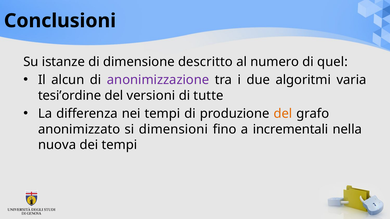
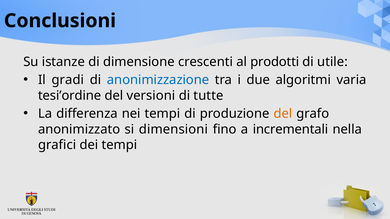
descritto: descritto -> crescenti (205, 62)
numero: numero -> prodotti (275, 62)
quel: quel -> utile (332, 62)
alcun: alcun -> gradi (68, 80)
anonimizzazione colour: purple -> blue (158, 80)
nuova: nuova -> grafici (57, 145)
